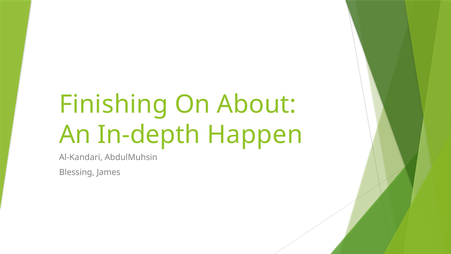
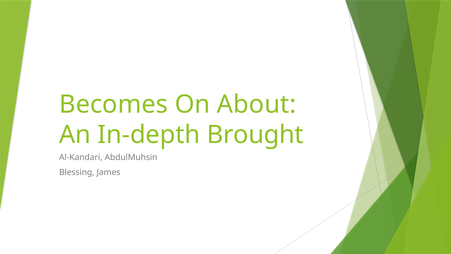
Finishing: Finishing -> Becomes (114, 104)
Happen: Happen -> Brought (255, 135)
